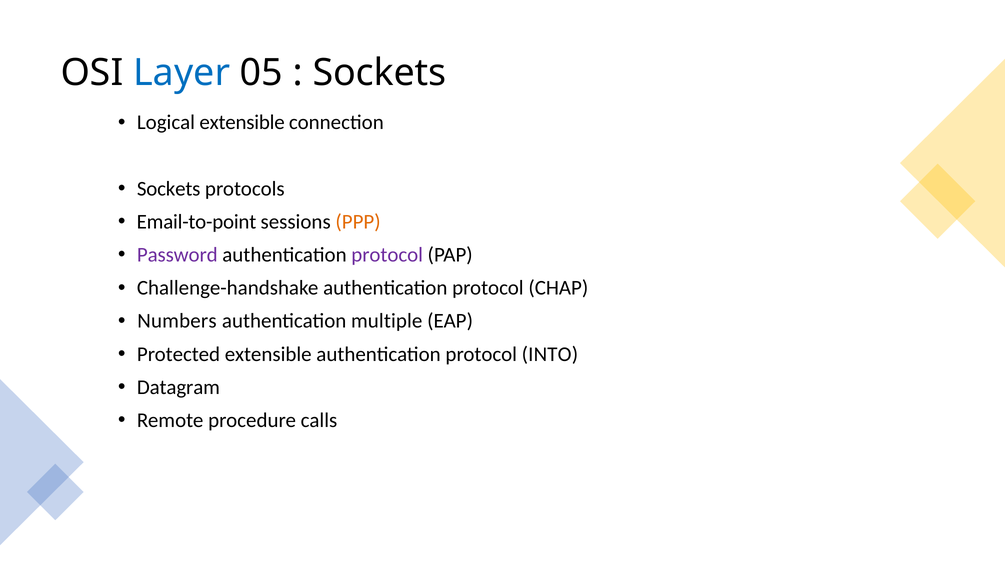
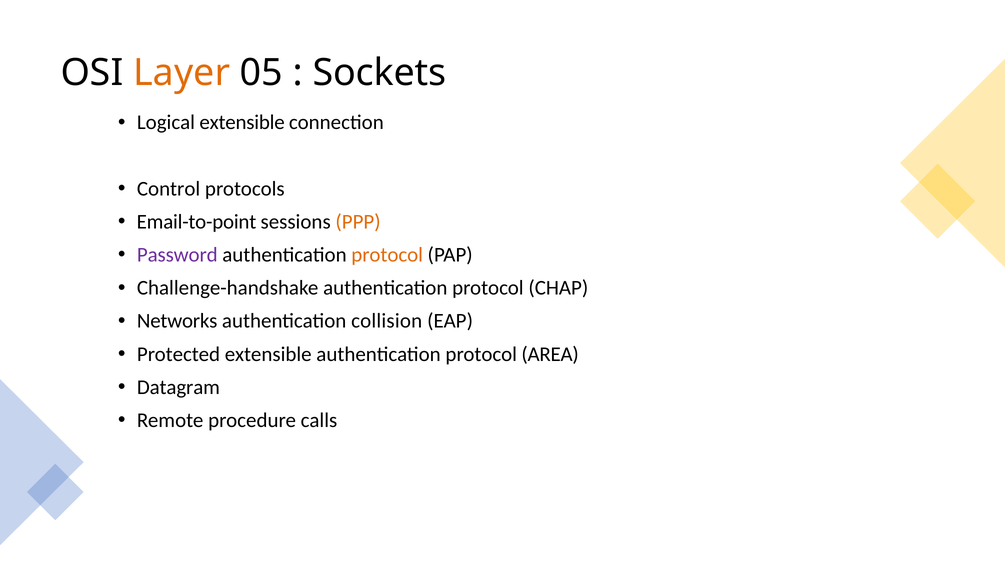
Layer colour: blue -> orange (182, 73)
Sockets: Sockets -> Control (169, 189)
protocol colour: purple -> orange (387, 255)
Numbers: Numbers -> Networks (177, 321)
multiple: multiple -> collision (387, 321)
INTO: INTO -> AREA (550, 354)
